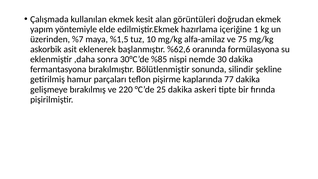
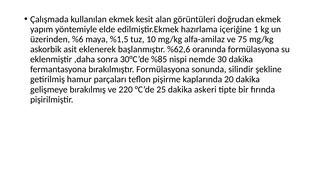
%7: %7 -> %6 (78, 39)
bırakılmıştır Bölütlenmiştir: Bölütlenmiştir -> Formülasyona (163, 69)
77: 77 -> 20 (229, 79)
